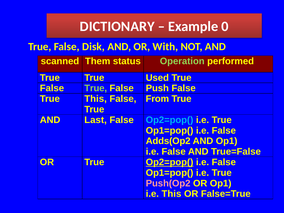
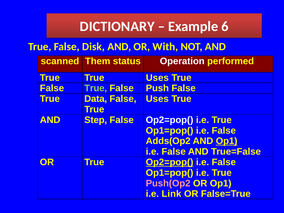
0: 0 -> 6 (225, 27)
Operation colour: light green -> white (182, 61)
True True Used: Used -> Uses (157, 78)
True This: This -> Data (96, 99)
From: From -> Uses (157, 99)
Last: Last -> Step (96, 120)
Op2=pop( colour: light blue -> white (170, 120)
Op1 underline: none -> present (227, 141)
i.e This: This -> Link (171, 194)
